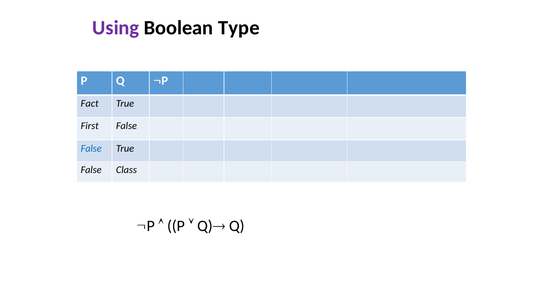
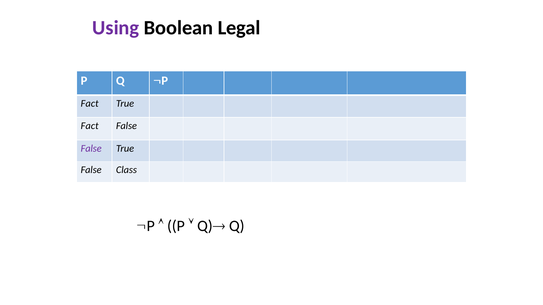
Type: Type -> Legal (239, 28)
First: First -> Fact (90, 126)
False colour: blue -> purple (91, 149)
